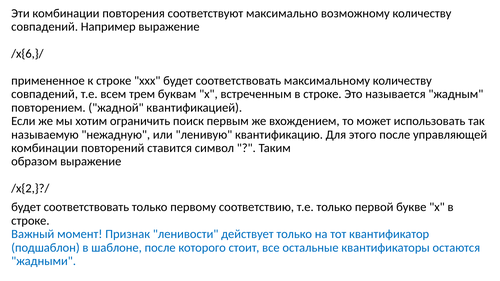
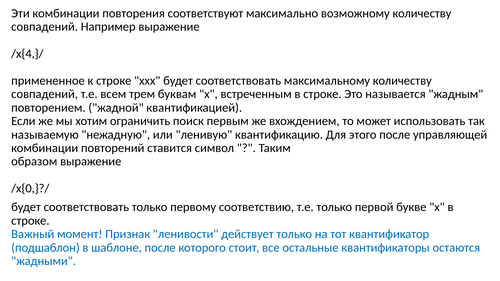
/х{6,}/: /х{6,}/ -> /х{4,}/ (27, 54)
/х{2,}?/: /х{2,}?/ -> /х{0,}?/ (30, 189)
